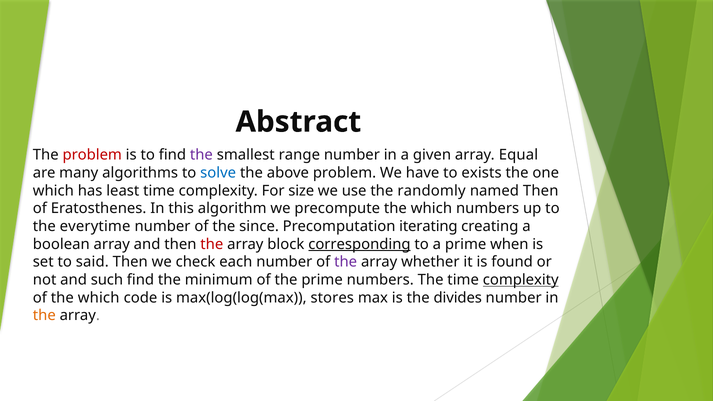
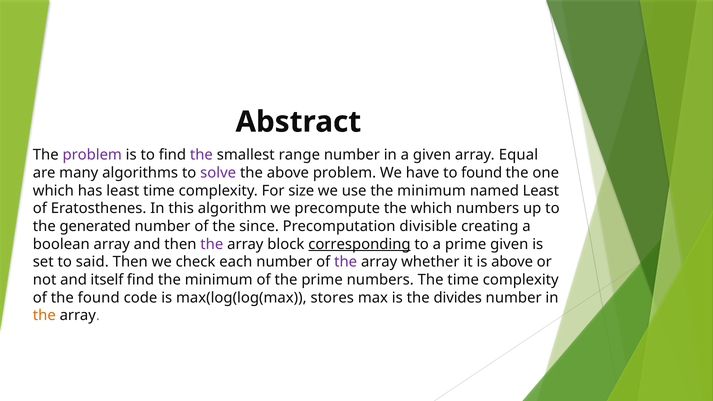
problem colour: red -> purple (92, 155)
solve colour: blue -> purple (218, 173)
to exists: exists -> found (482, 173)
use the randomly: randomly -> minimum (432, 191)
named Then: Then -> Least (541, 191)
everytime: everytime -> generated (95, 226)
iterating: iterating -> divisible (428, 226)
the colour: red -> purple (212, 244)
prime when: when -> given (509, 244)
is found: found -> above (512, 262)
such: such -> itself (107, 280)
complexity underline: present -> none (521, 280)
of the which: which -> found (99, 298)
